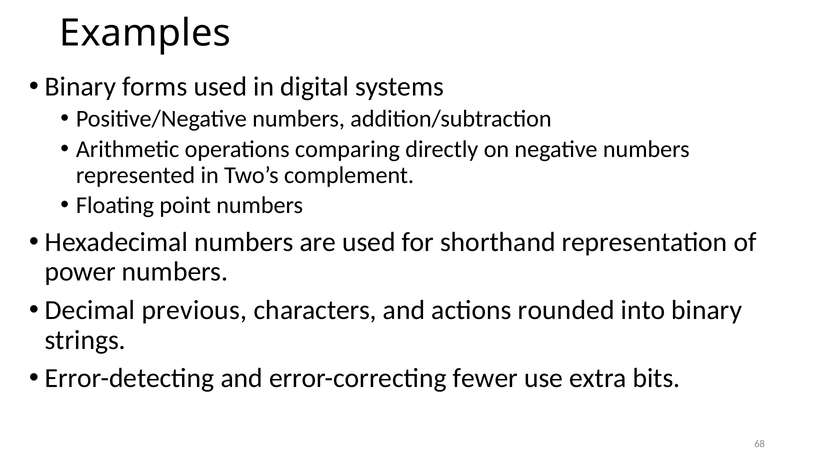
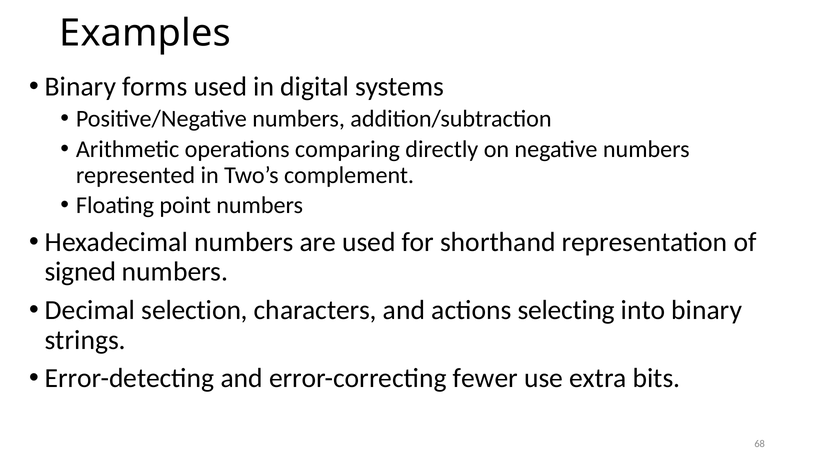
power: power -> signed (80, 272)
previous: previous -> selection (195, 311)
rounded: rounded -> selecting (566, 311)
